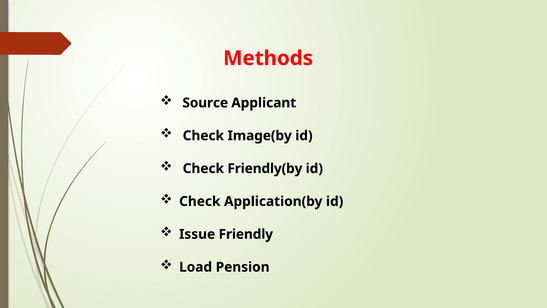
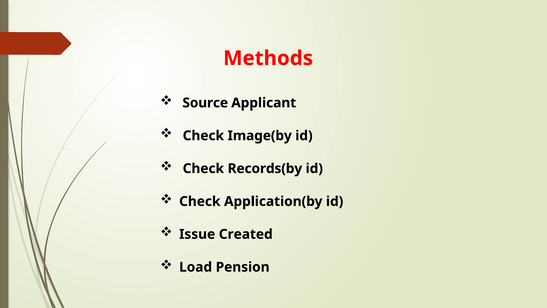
Friendly(by: Friendly(by -> Records(by (265, 168)
Friendly: Friendly -> Created (246, 234)
